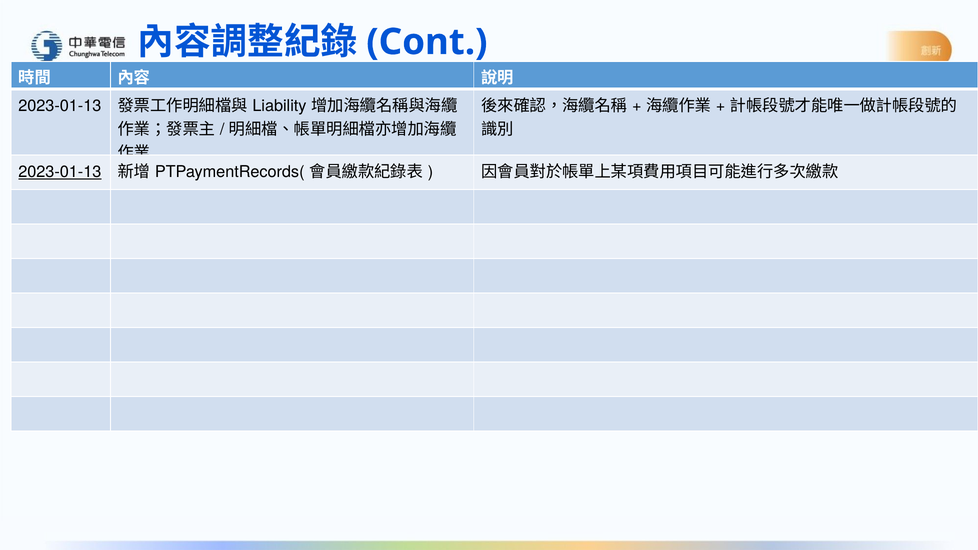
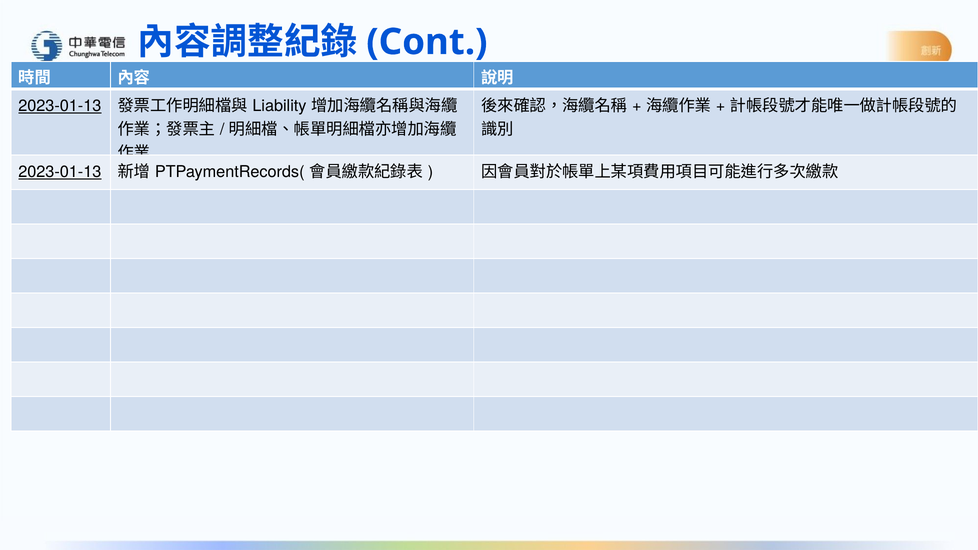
2023-01-13 underline: none -> present (60, 106)
